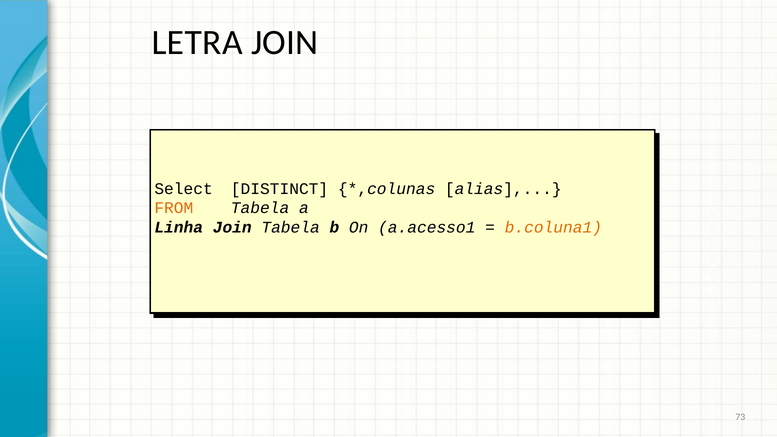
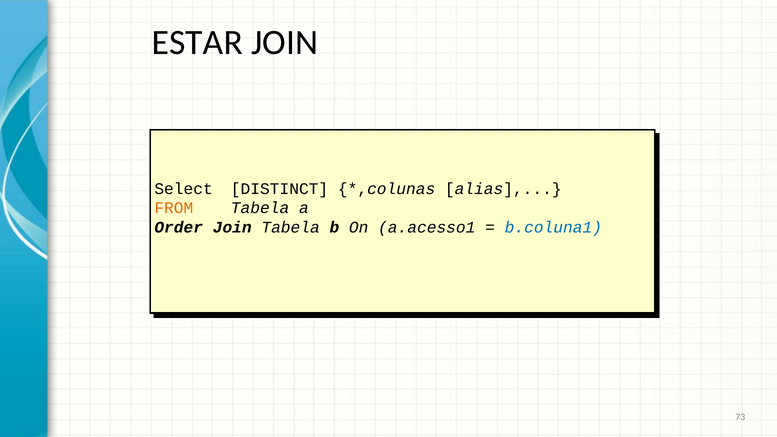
LETRA: LETRA -> ESTAR (197, 42)
Linha: Linha -> Order (179, 228)
b.coluna1 colour: orange -> blue (553, 228)
